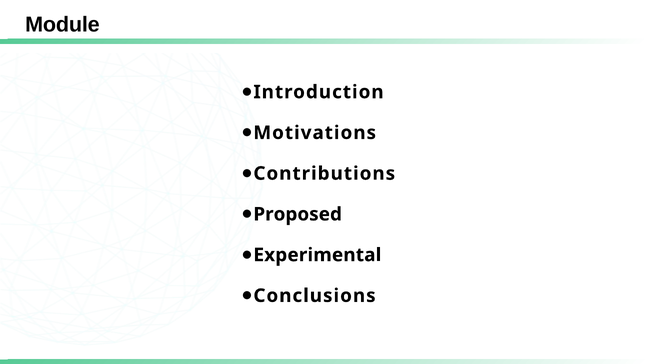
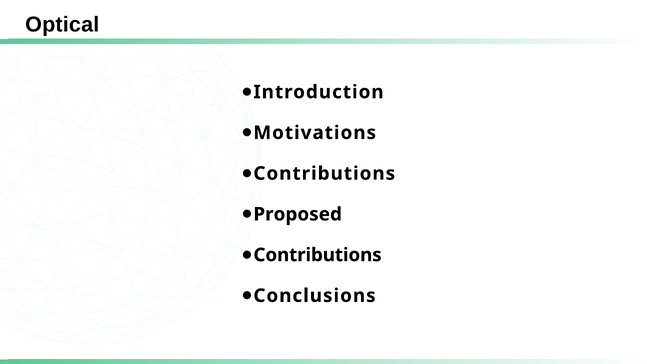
Module: Module -> Optical (62, 25)
Experimental: Experimental -> Contributions (318, 255)
